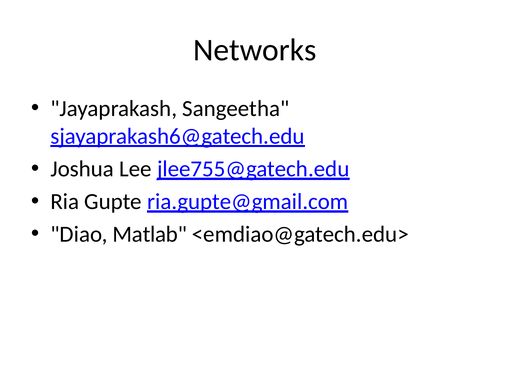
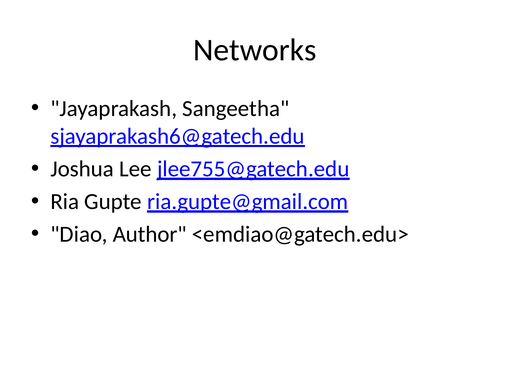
Matlab: Matlab -> Author (150, 234)
